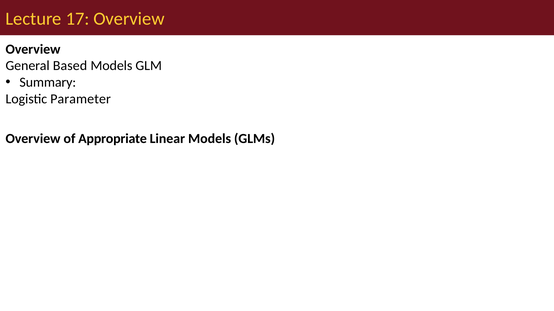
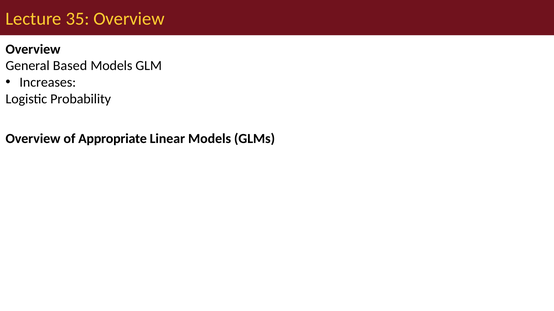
17: 17 -> 35 (77, 19)
Summary: Summary -> Increases (48, 83)
Parameter: Parameter -> Probability (81, 99)
